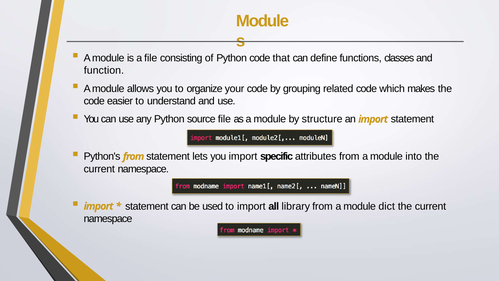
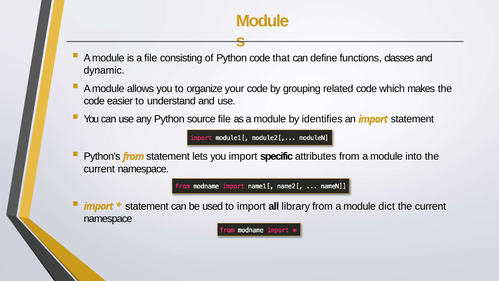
function: function -> dynamic (104, 70)
structure: structure -> identifies (322, 119)
